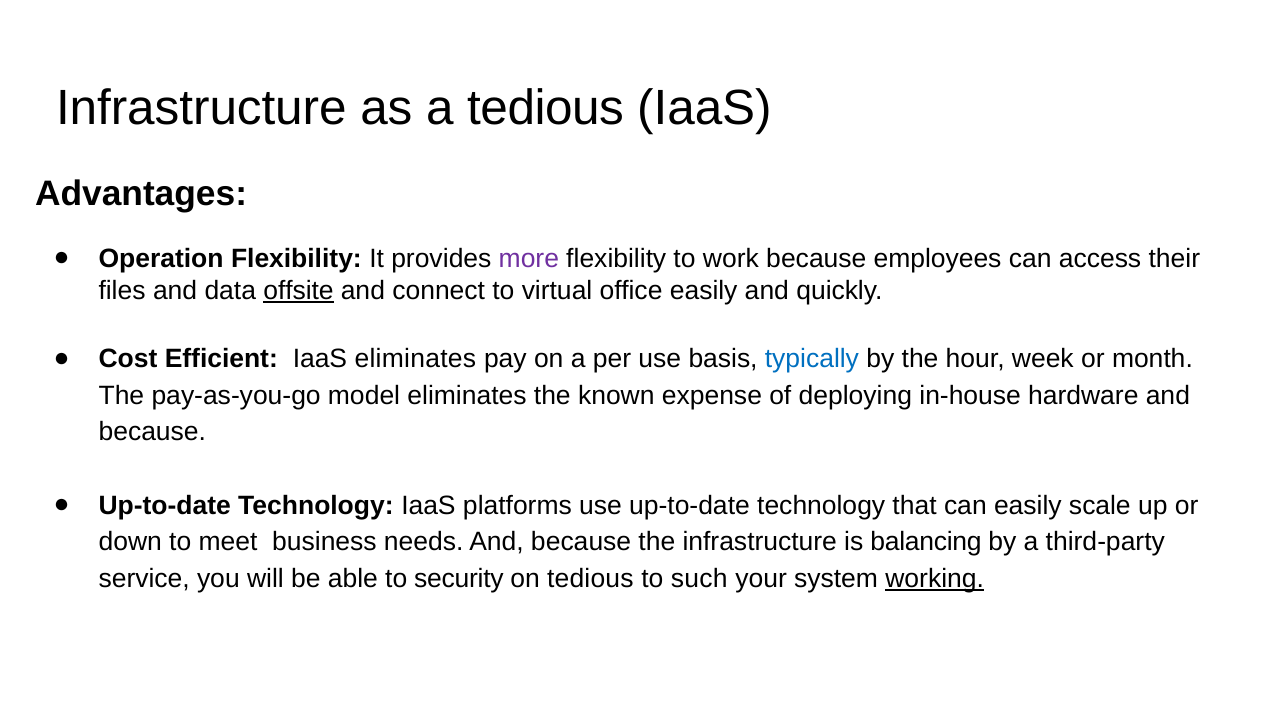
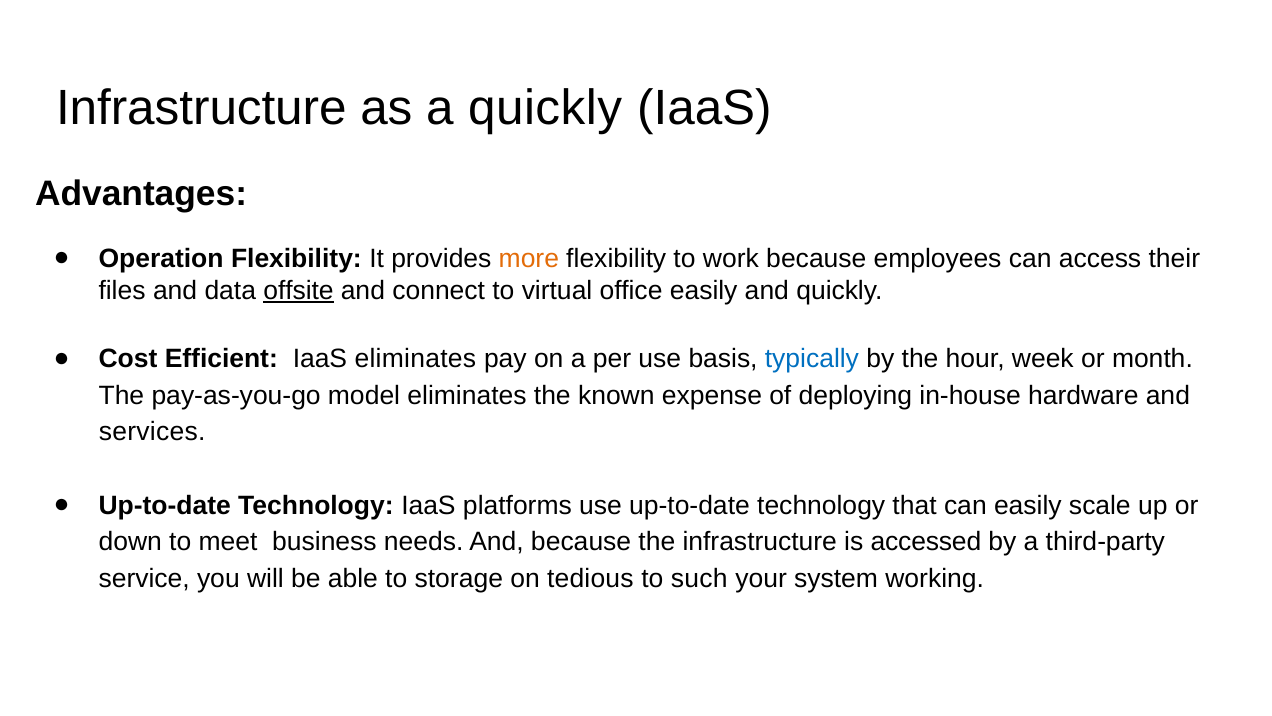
a tedious: tedious -> quickly (545, 108)
more colour: purple -> orange (529, 259)
because: because -> services (152, 432)
balancing: balancing -> accessed (926, 542)
security: security -> storage (459, 578)
working underline: present -> none (935, 578)
